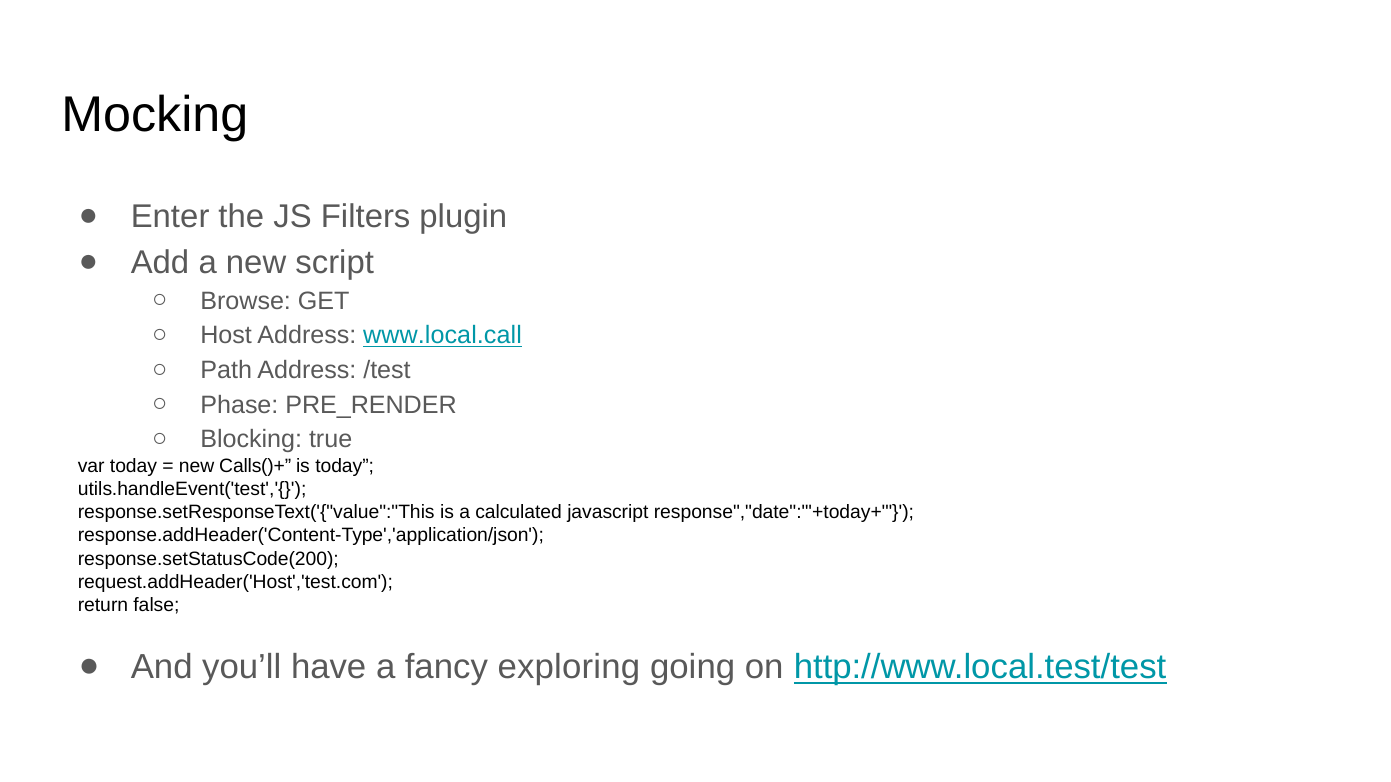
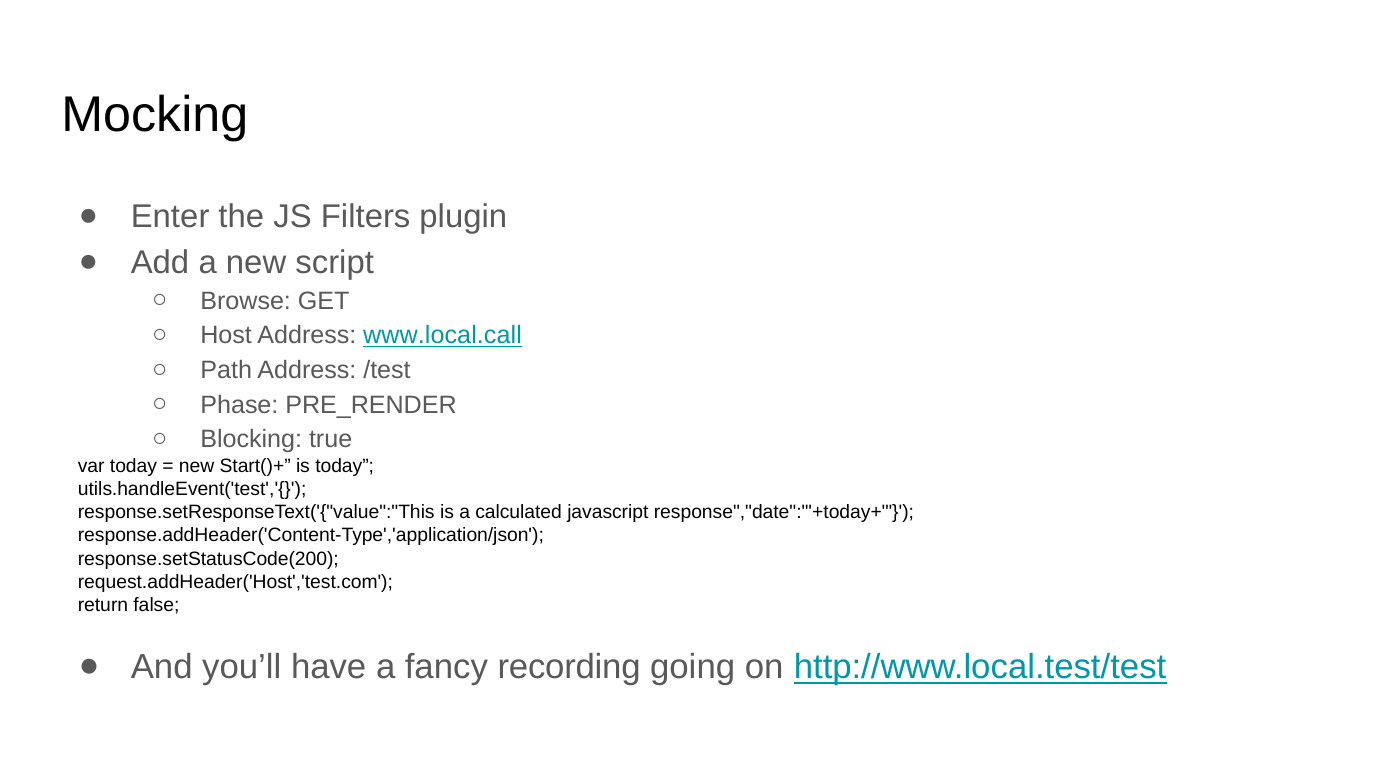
Calls()+: Calls()+ -> Start()+ (255, 466)
exploring: exploring -> recording (569, 668)
